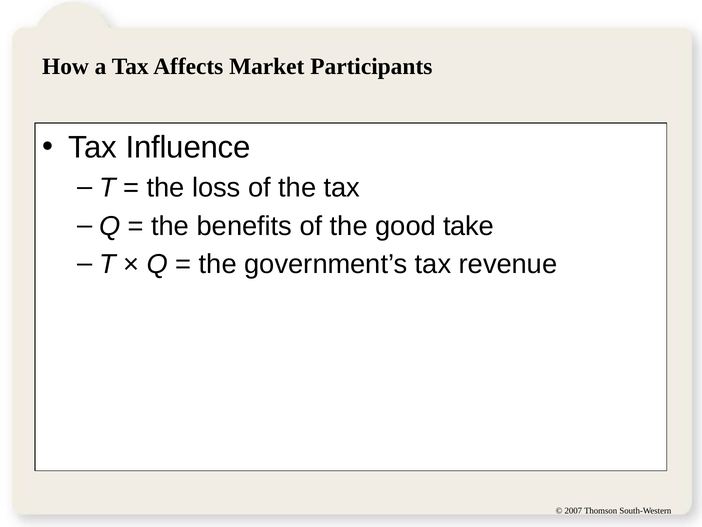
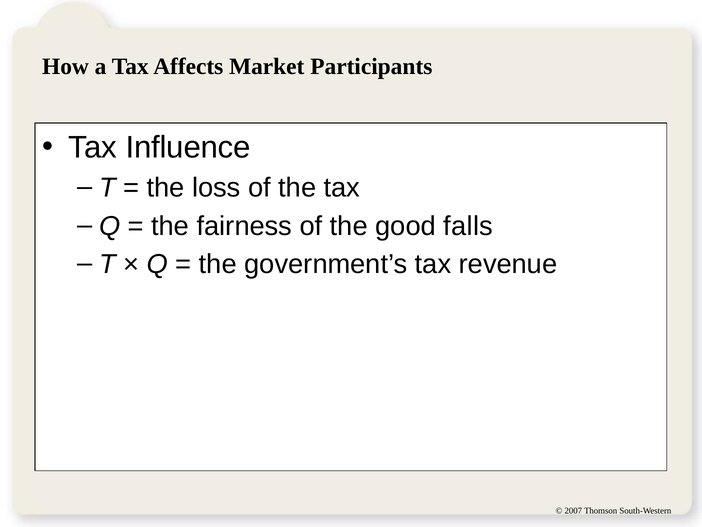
benefits: benefits -> fairness (244, 226)
take: take -> falls (468, 226)
